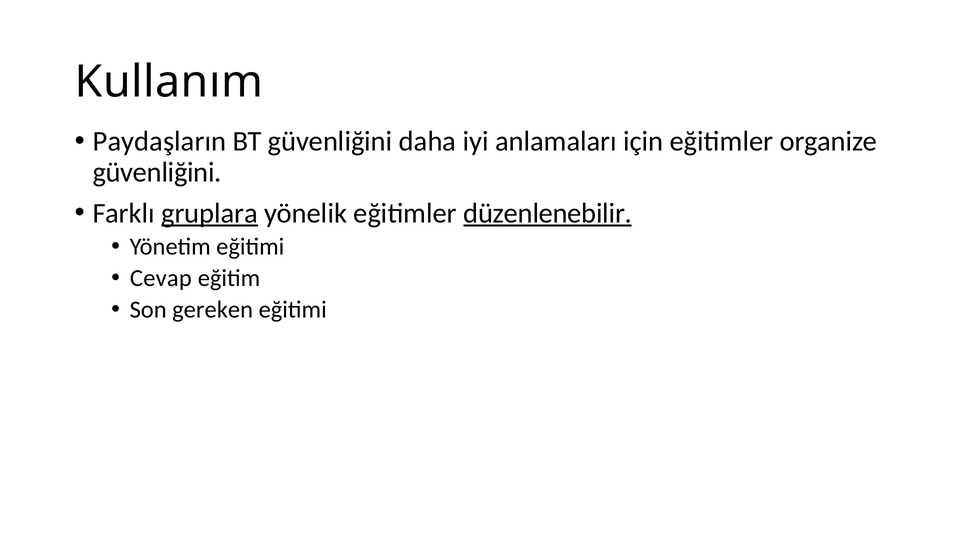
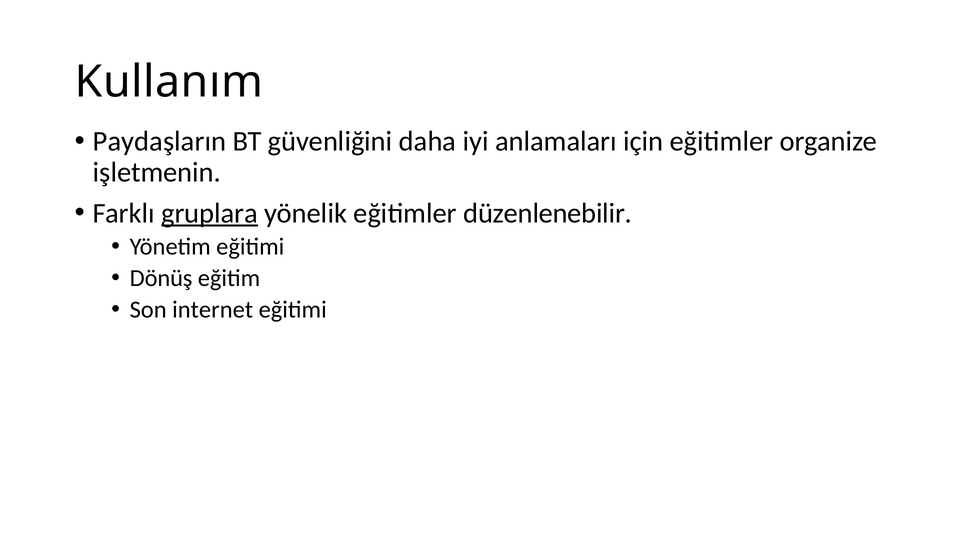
güvenliğini: güvenliğini -> işletmenin (157, 172)
düzenlenebilir underline: present -> none (548, 213)
Cevap: Cevap -> Dönüş (161, 279)
gereken: gereken -> internet (213, 310)
